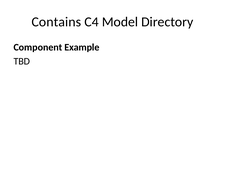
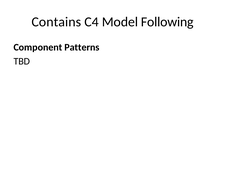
Directory: Directory -> Following (167, 22)
Example: Example -> Patterns (82, 47)
